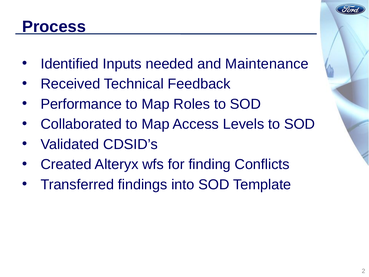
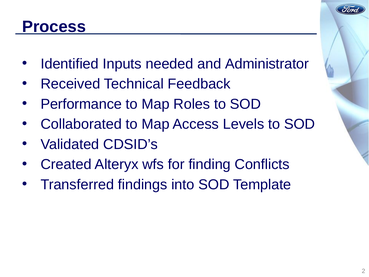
Maintenance: Maintenance -> Administrator (267, 64)
